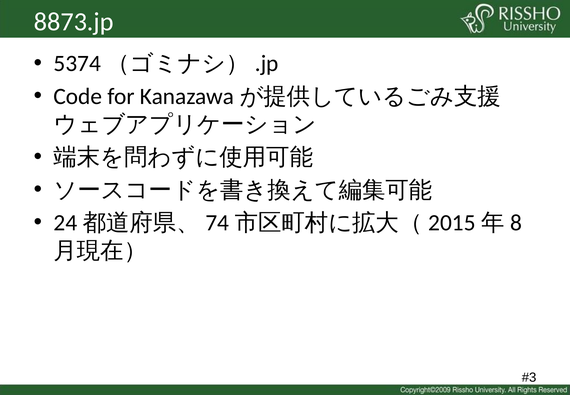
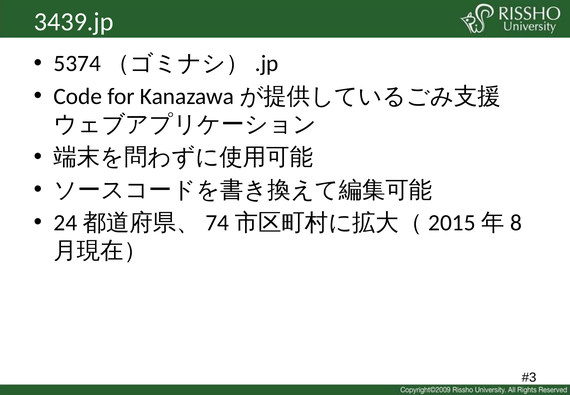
8873.jp: 8873.jp -> 3439.jp (74, 22)
